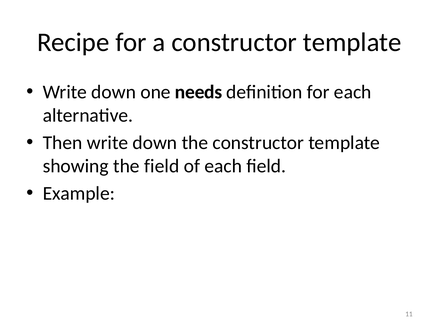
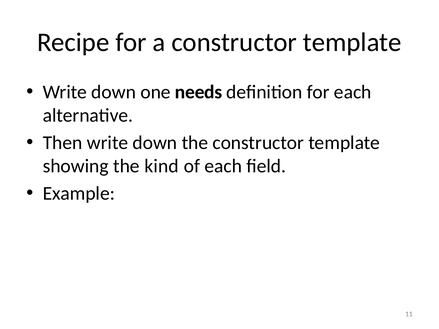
the field: field -> kind (162, 166)
